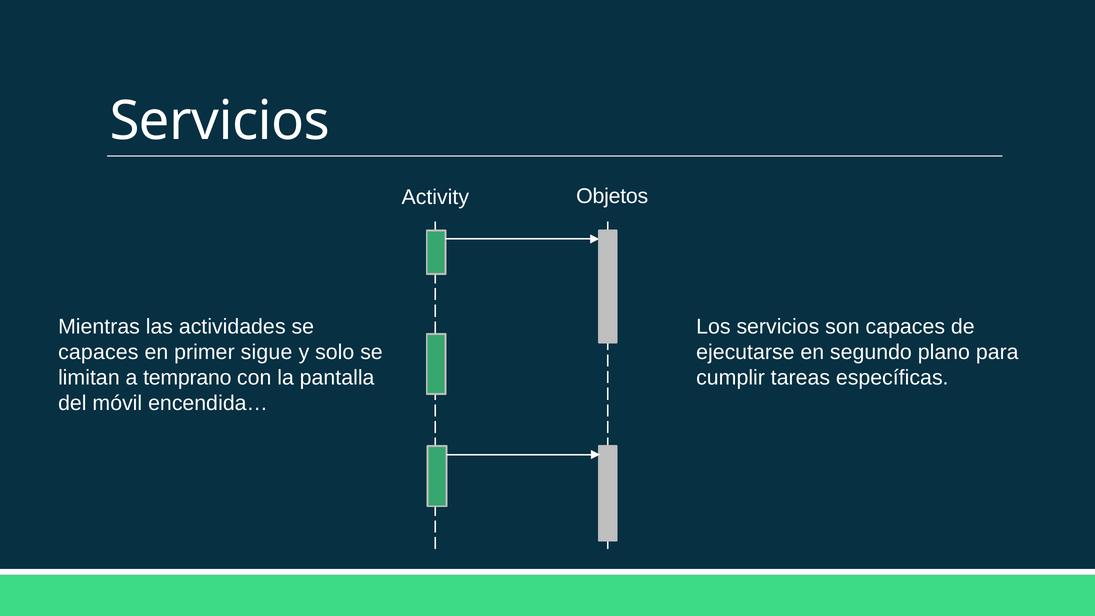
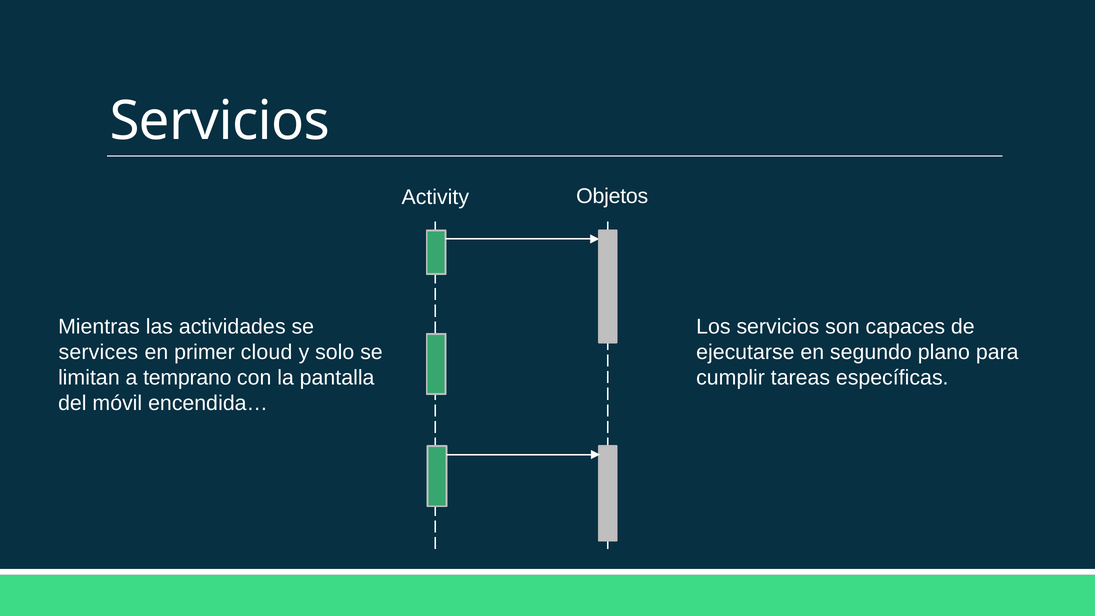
capaces: capaces -> services (98, 352)
sigue: sigue -> cloud (267, 352)
